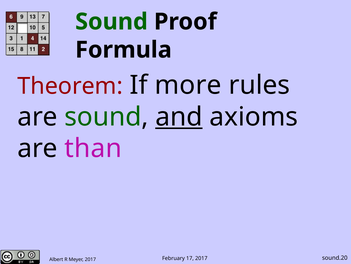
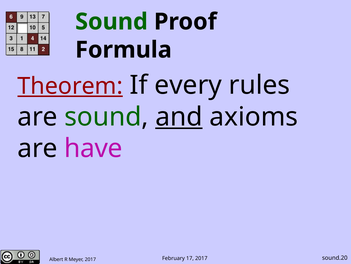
Theorem underline: none -> present (70, 86)
more: more -> every (188, 85)
than: than -> have (93, 148)
